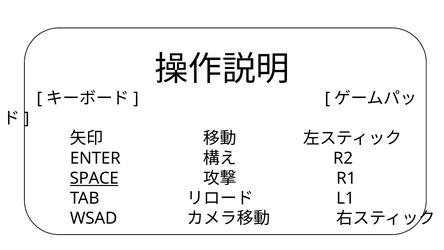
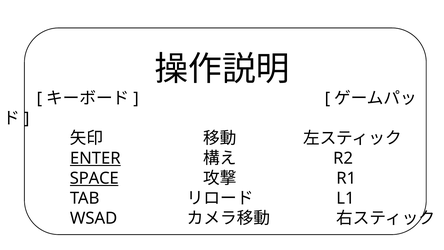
ENTER underline: none -> present (95, 158)
